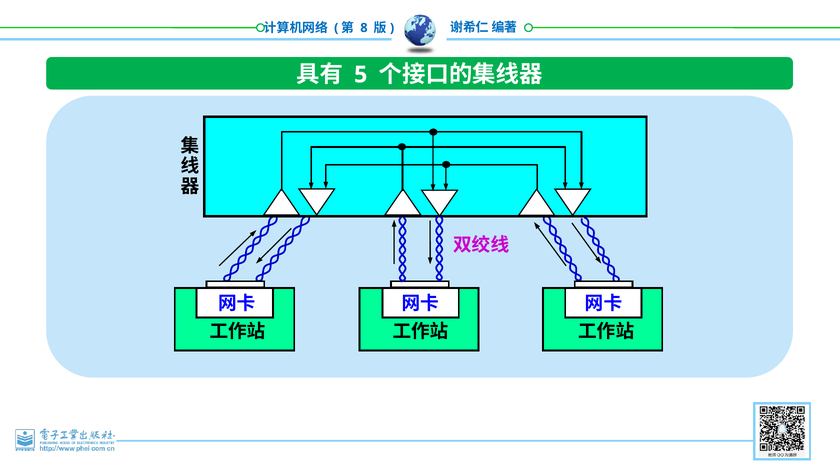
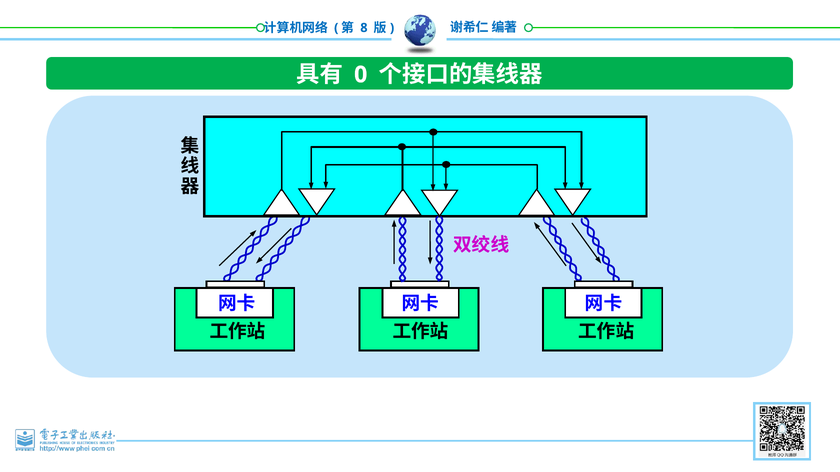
5: 5 -> 0 (361, 75)
